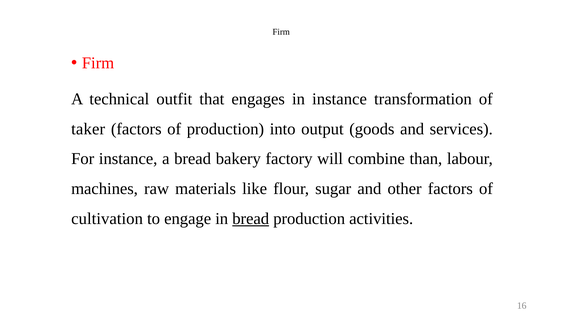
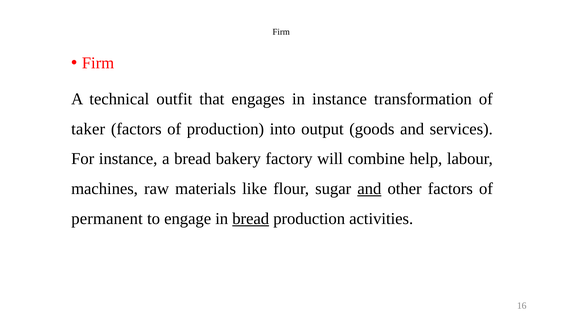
than: than -> help (426, 159)
and underline: none -> present (369, 189)
cultivation: cultivation -> permanent (107, 219)
